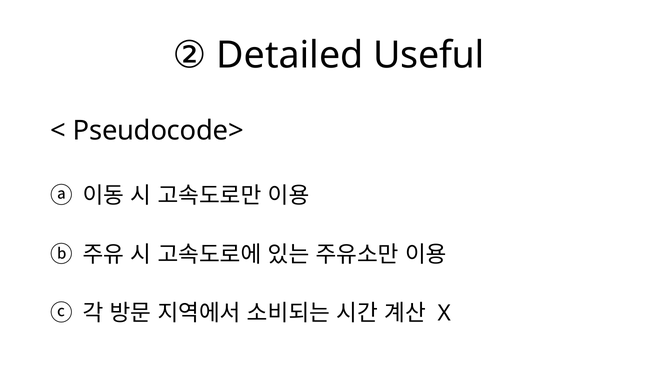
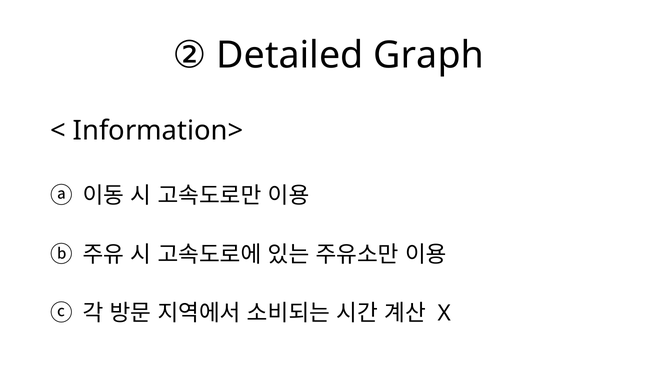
Useful: Useful -> Graph (429, 55)
Pseudocode>: Pseudocode> -> Information> (158, 130)
